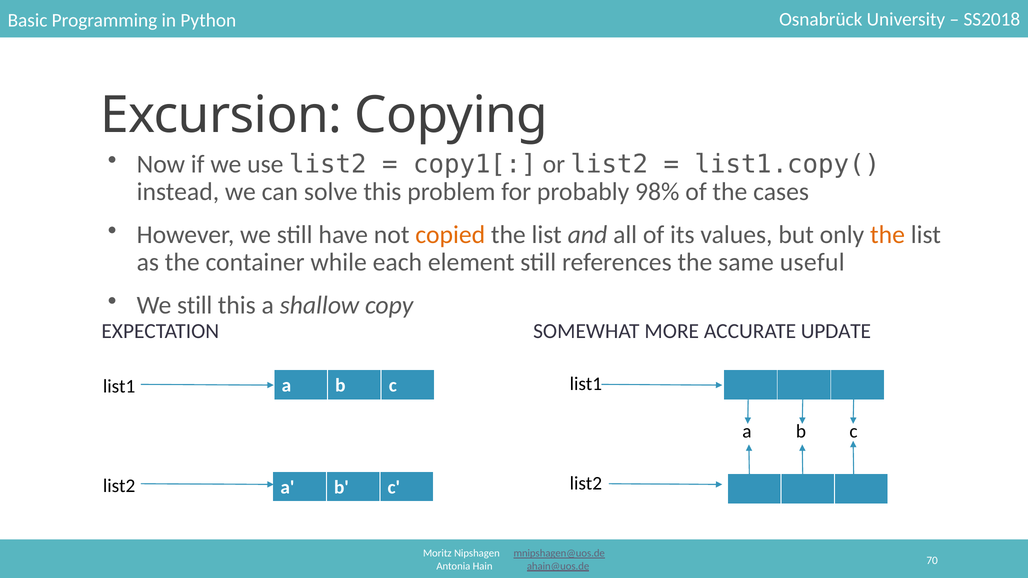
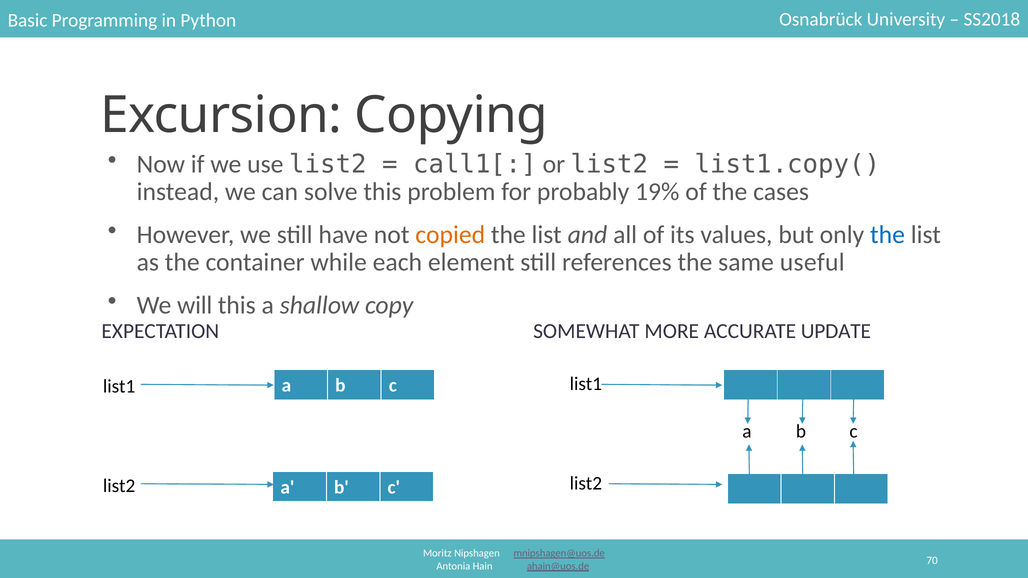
copy1[: copy1[ -> call1[ (475, 164)
98%: 98% -> 19% (657, 192)
the colour: orange -> blue (888, 235)
still: still -> will (195, 305)
